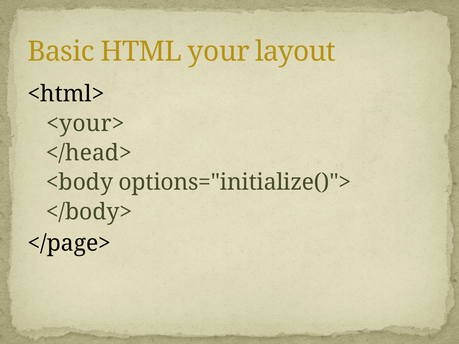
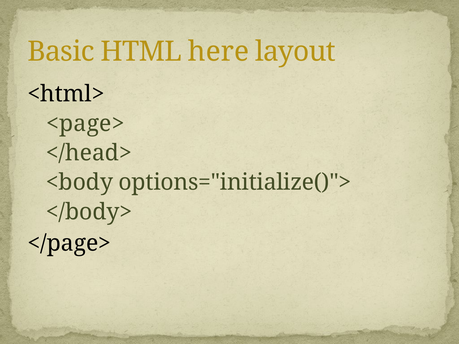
your: your -> here (219, 52)
<your>: <your> -> <page> (85, 124)
